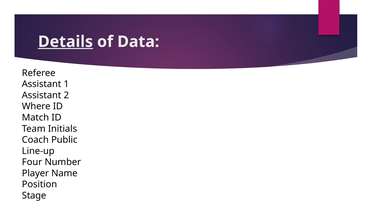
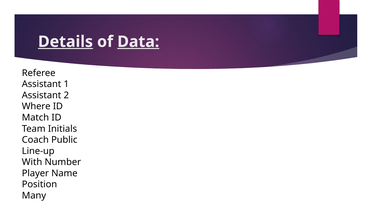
Data underline: none -> present (138, 42)
Four: Four -> With (32, 162)
Stage: Stage -> Many (34, 196)
